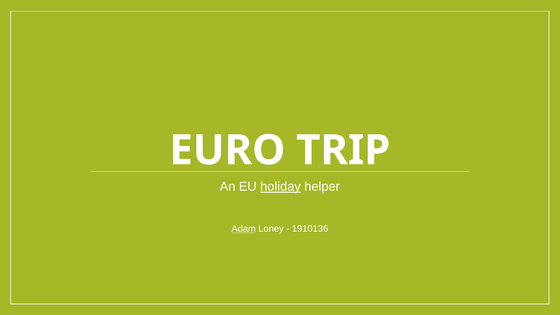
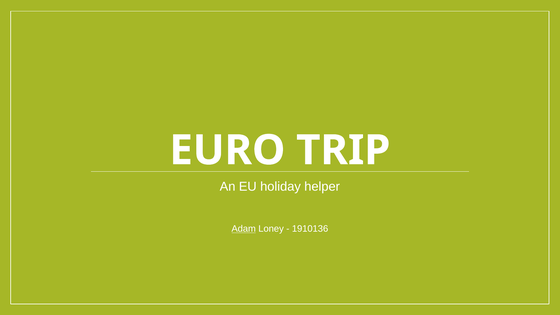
holiday underline: present -> none (281, 187)
